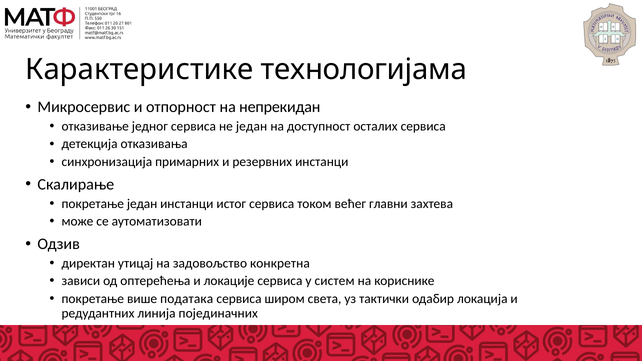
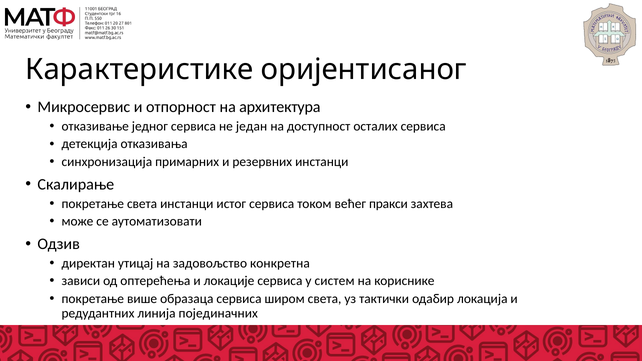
технологијама: технологијама -> оријентисаног (364, 69)
непрекидан: непрекидан -> архитектура (280, 107)
покретање један: један -> света (142, 204)
главни: главни -> пракси (388, 204)
података: података -> образаца (187, 299)
